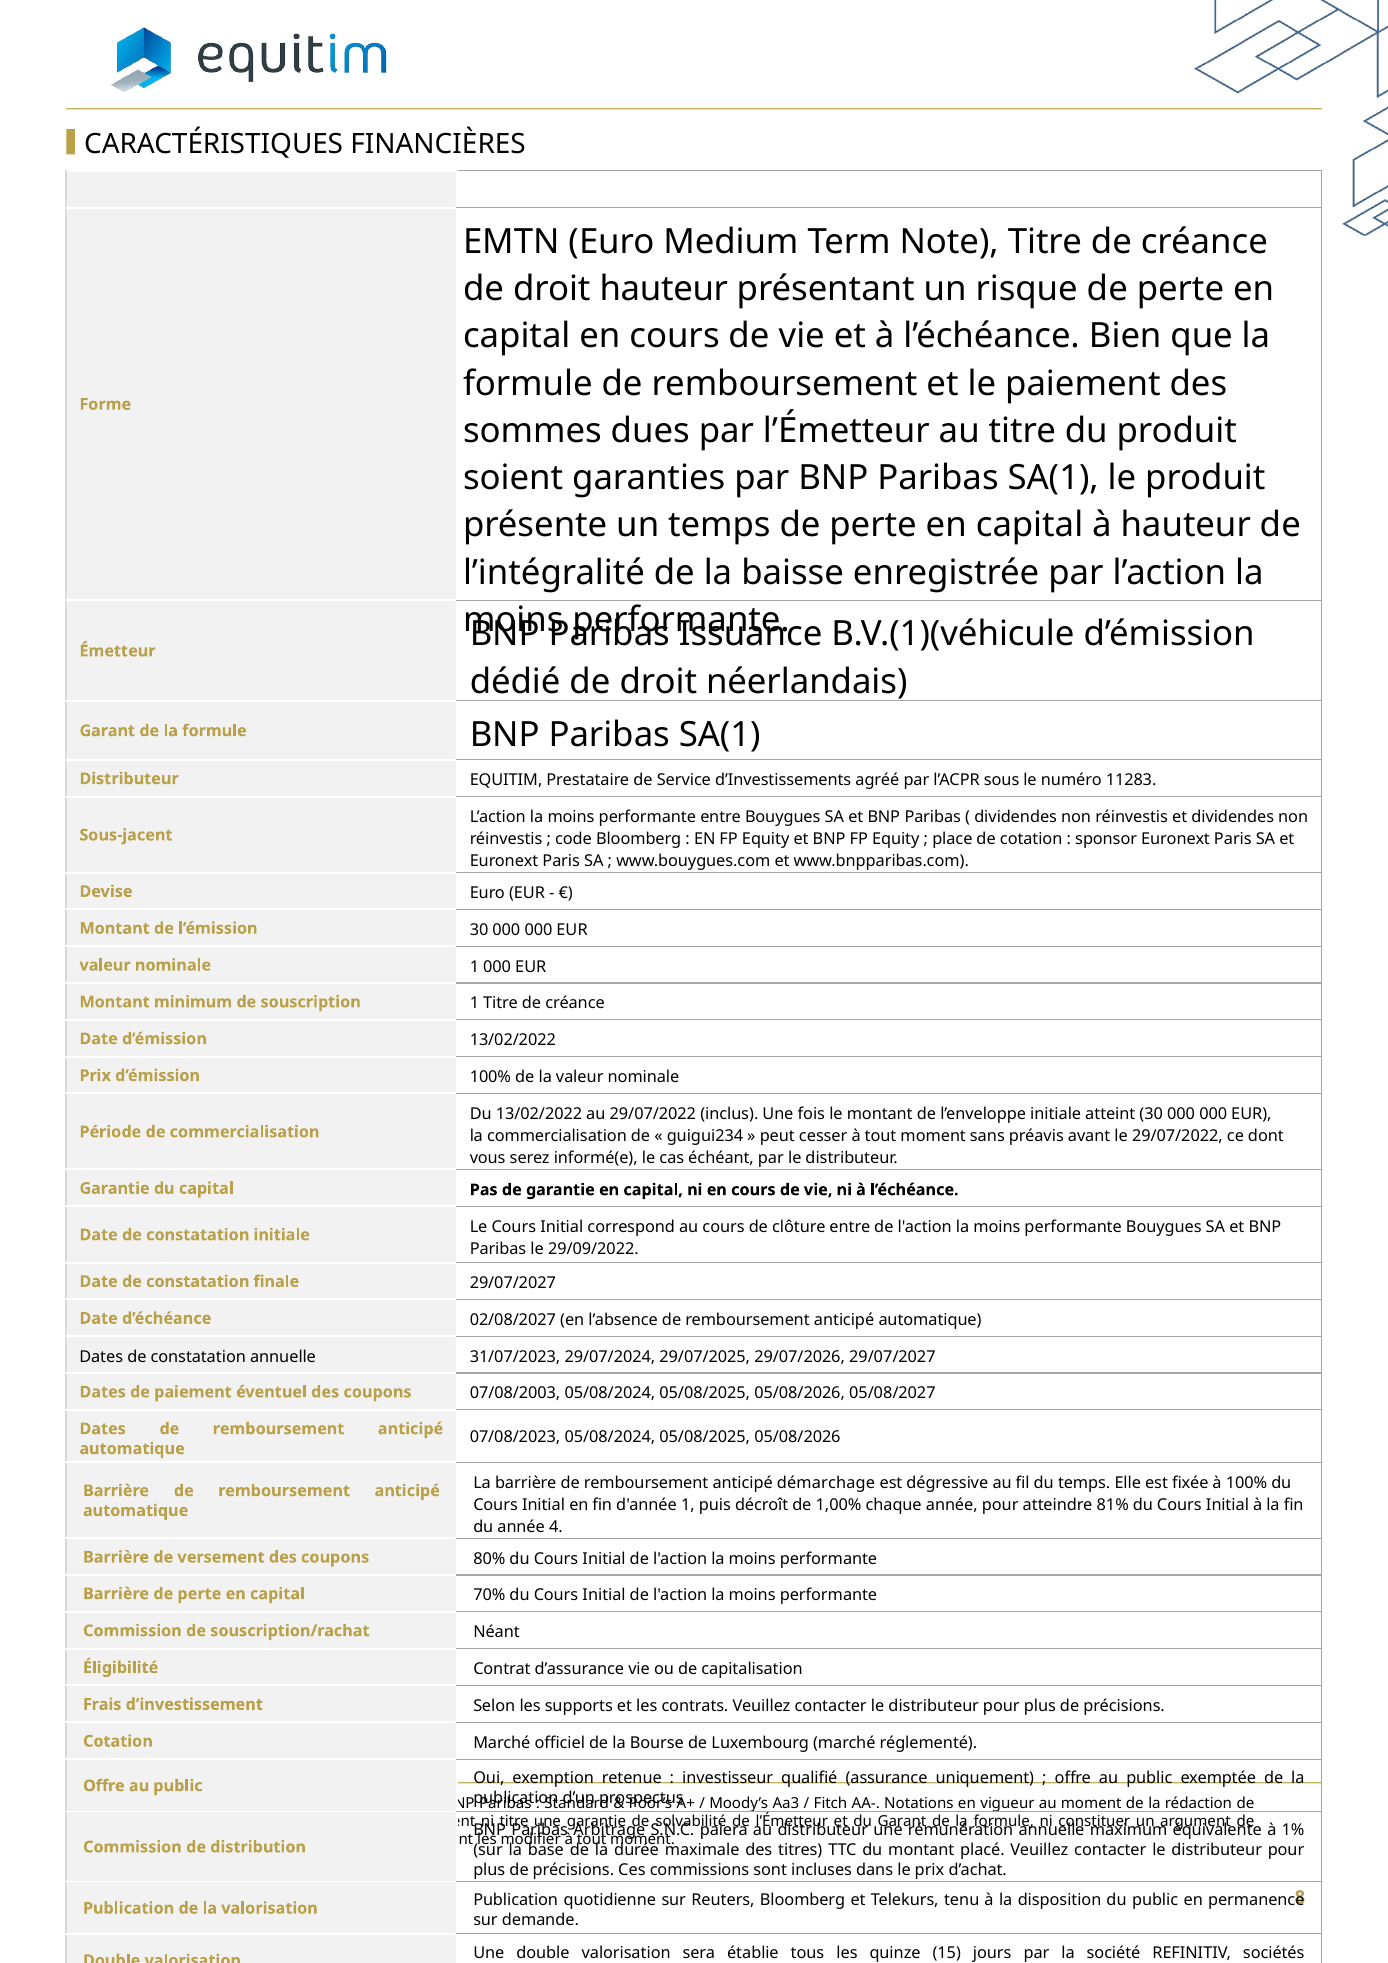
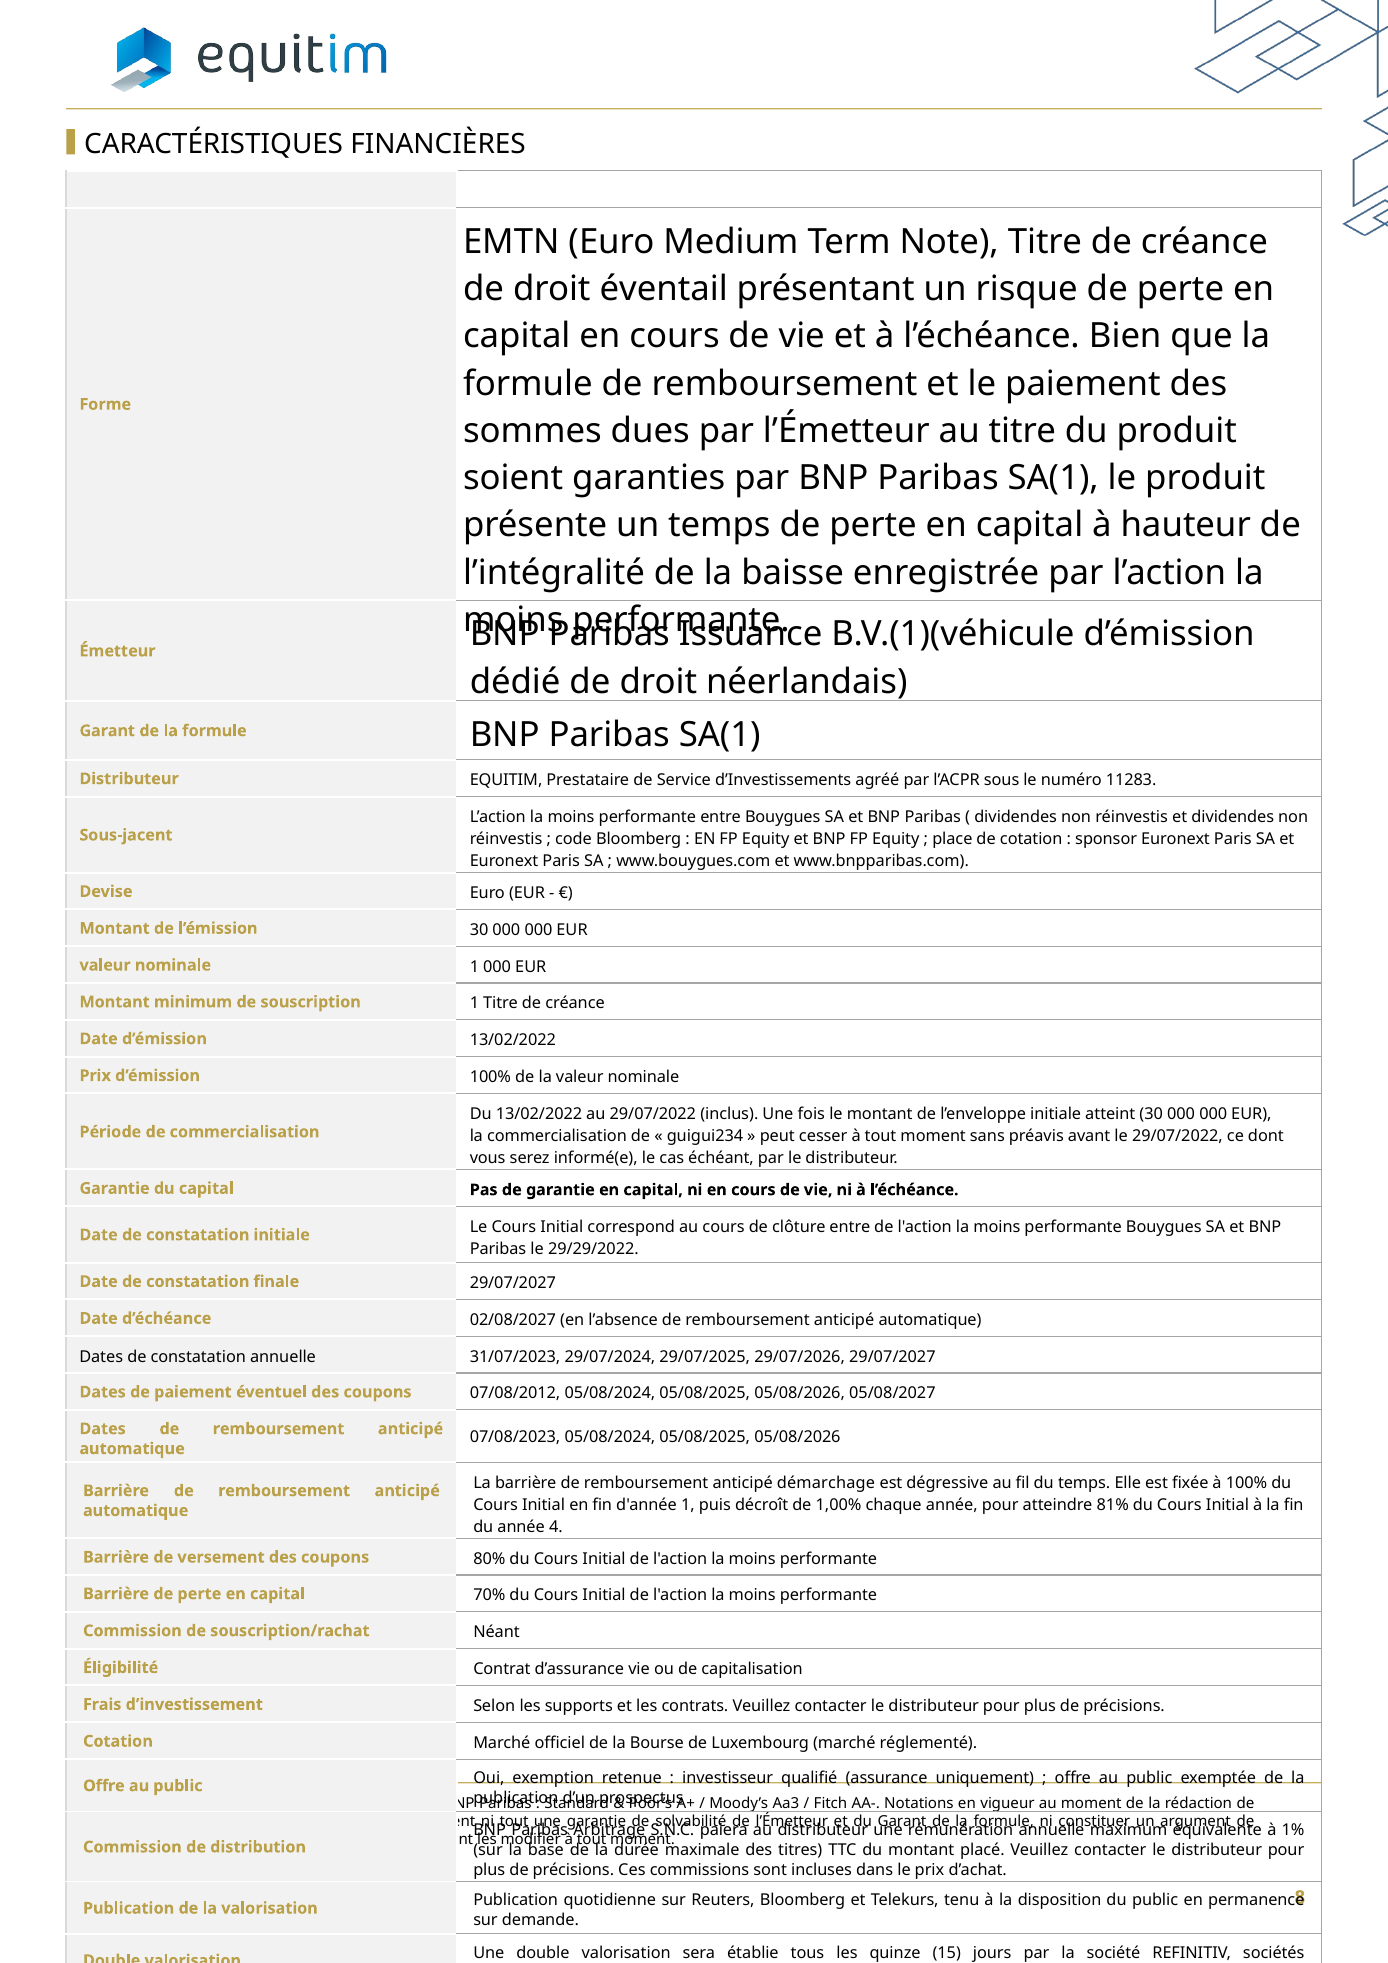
droit hauteur: hauteur -> éventail (664, 289)
29/09/2022: 29/09/2022 -> 29/29/2022 (593, 1249)
07/08/2003: 07/08/2003 -> 07/08/2012 (515, 1394)
titre: titre -> tout (514, 1821)
